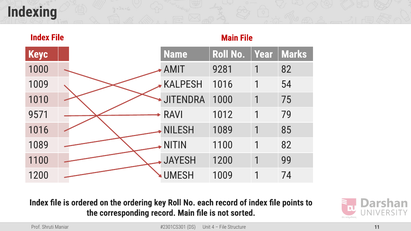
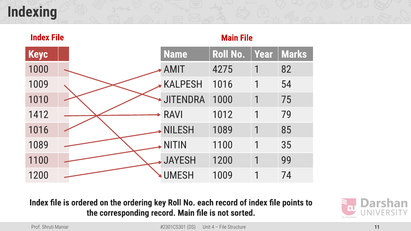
9281: 9281 -> 4275 (223, 69)
9571: 9571 -> 1412 (38, 115)
1100 1 82: 82 -> 35 (286, 145)
